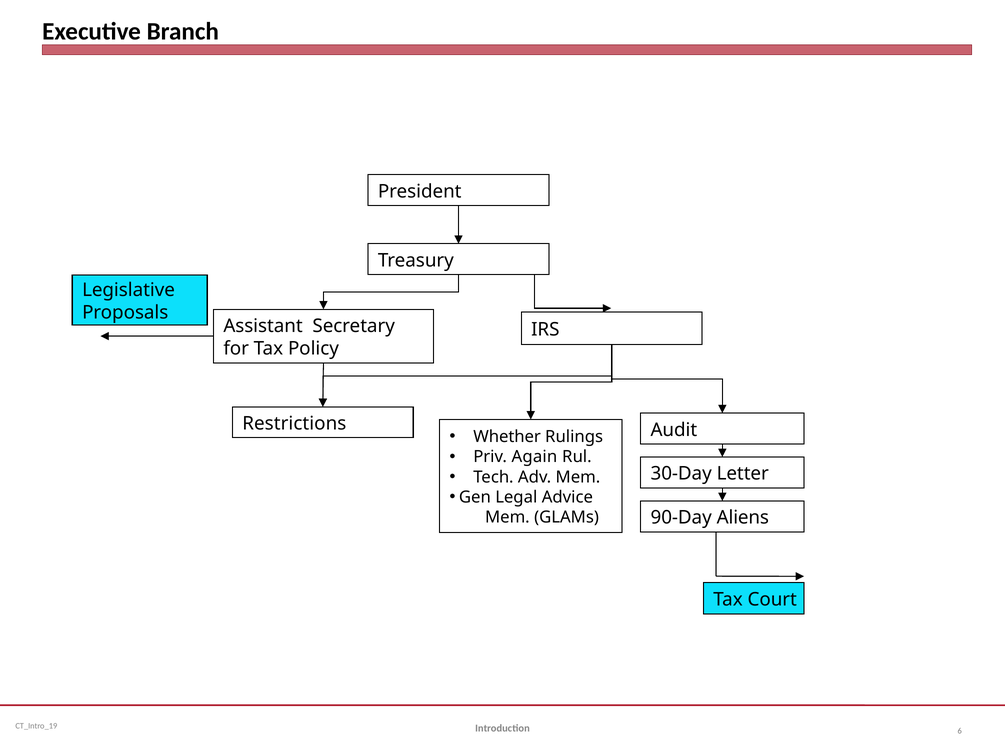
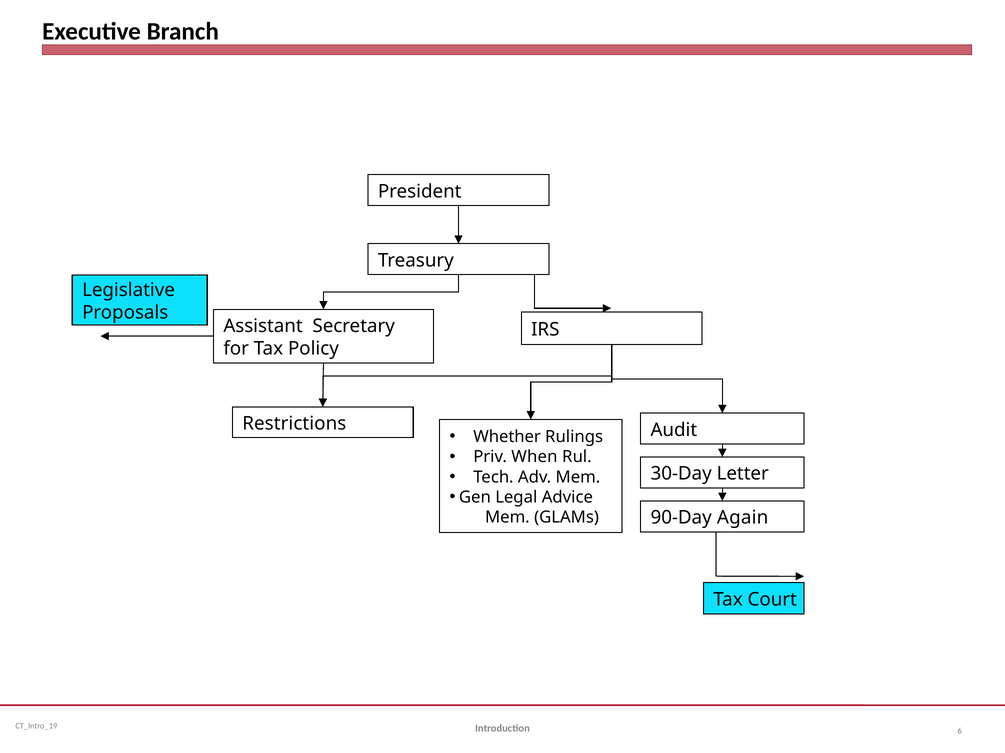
Again: Again -> When (534, 457)
Aliens: Aliens -> Again (743, 518)
